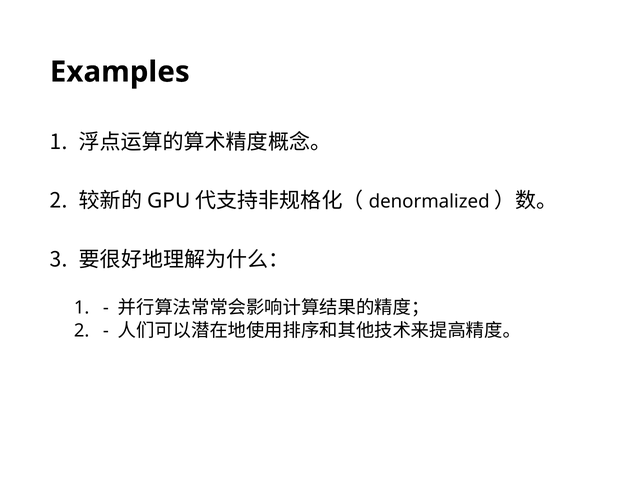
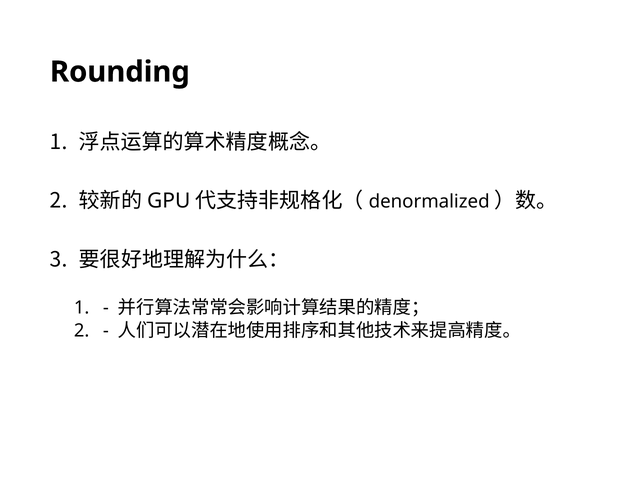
Examples: Examples -> Rounding (120, 72)
